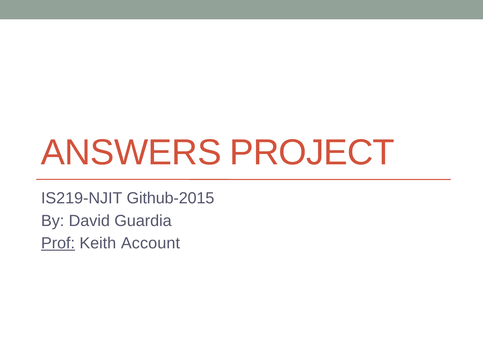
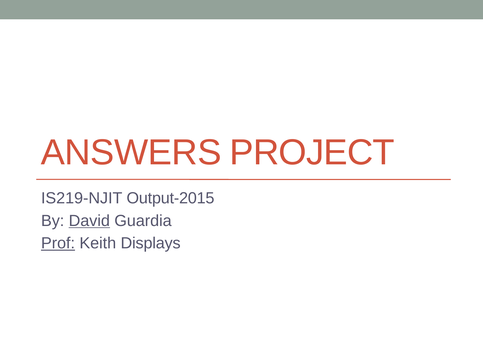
Github-2015: Github-2015 -> Output-2015 (170, 198)
David underline: none -> present (89, 221)
Account: Account -> Displays (151, 243)
